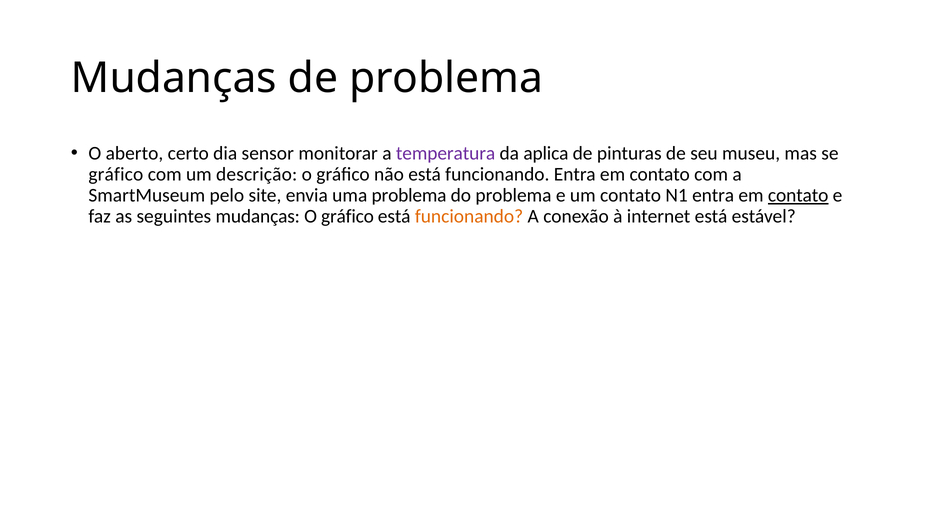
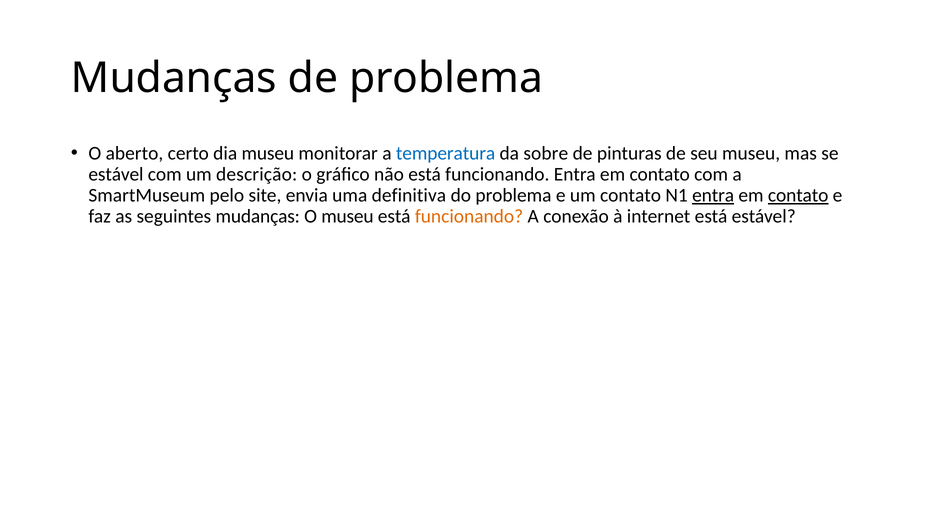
dia sensor: sensor -> museu (268, 153)
temperatura colour: purple -> blue (446, 153)
aplica: aplica -> sobre (546, 153)
gráfico: gráfico -> estável (116, 174)
uma problema: problema -> definitiva (409, 195)
entra underline: none -> present (713, 195)
gráfico: gráfico -> museu (347, 216)
